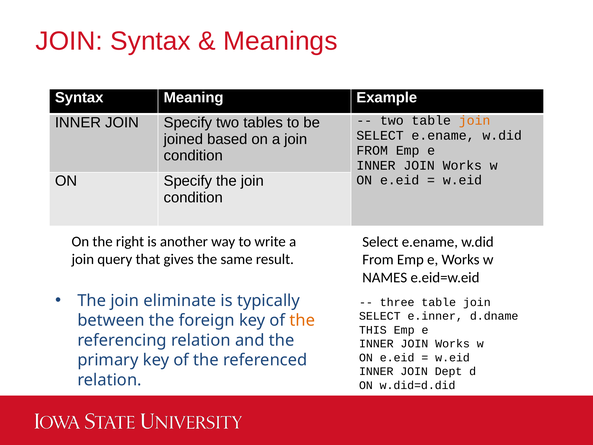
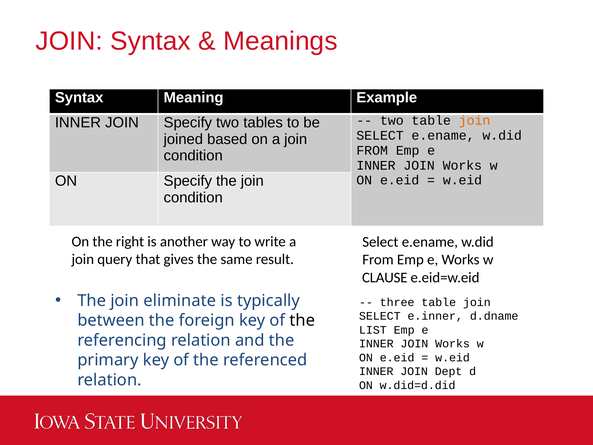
NAMES: NAMES -> CLAUSE (385, 277)
the colour: orange -> black (302, 320)
THIS: THIS -> LIST (373, 330)
